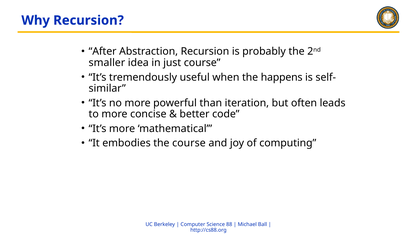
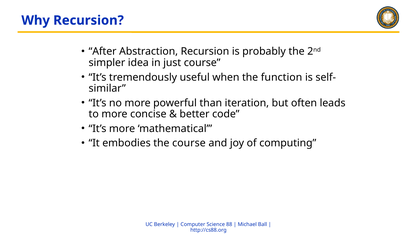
smaller: smaller -> simpler (107, 63)
happens: happens -> function (282, 77)
